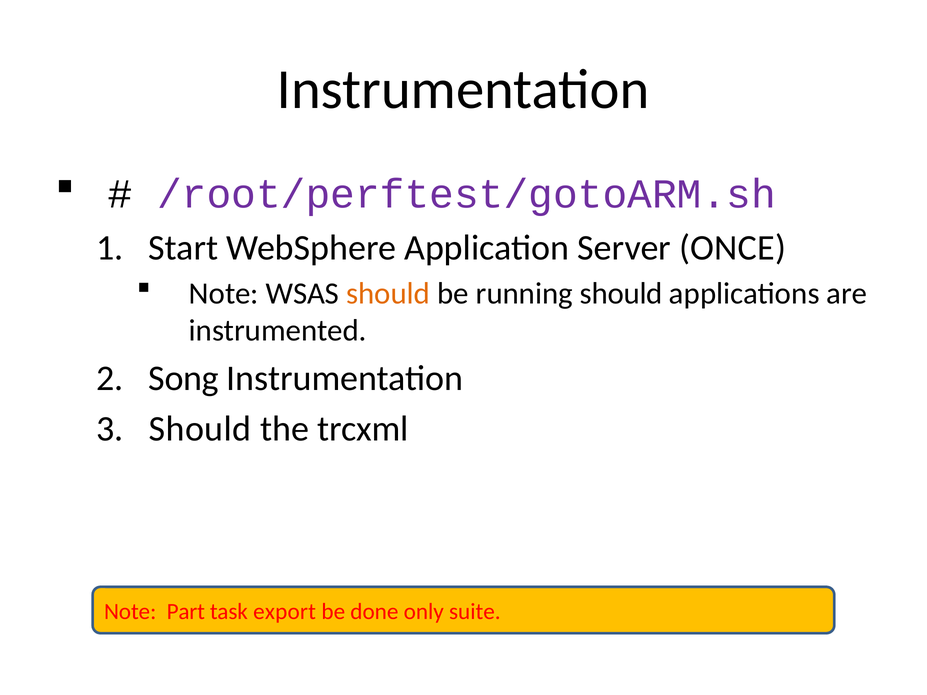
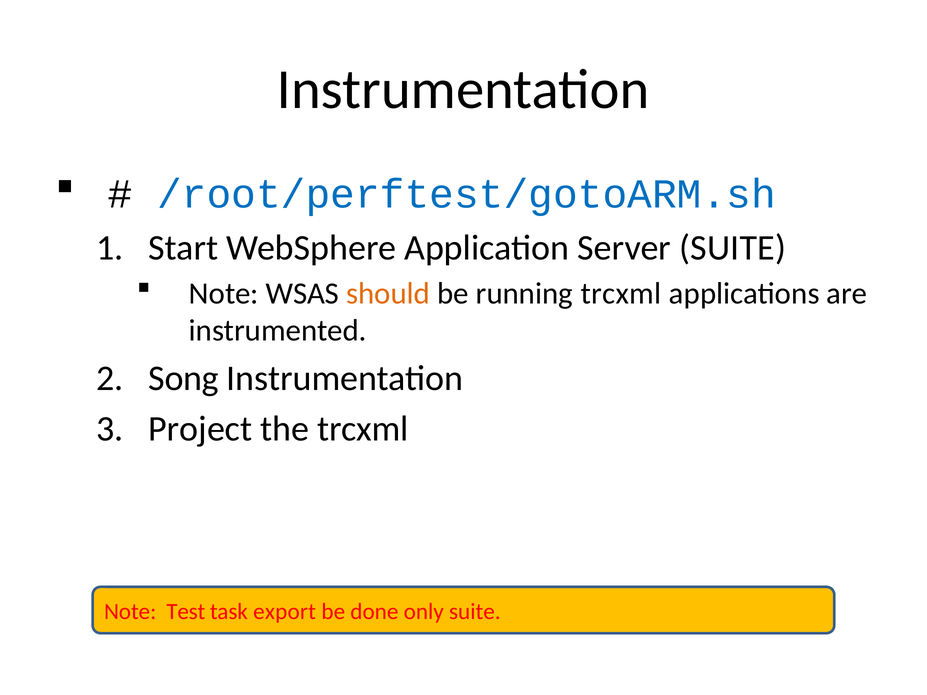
/root/perftest/gotoARM.sh colour: purple -> blue (467, 194)
Server ONCE: ONCE -> SUITE (733, 248)
running should: should -> trcxml (621, 294)
Should: Should -> Project (200, 429)
Part: Part -> Test (186, 612)
